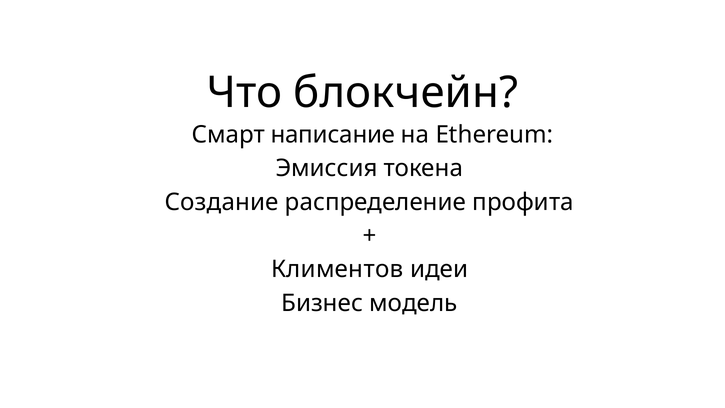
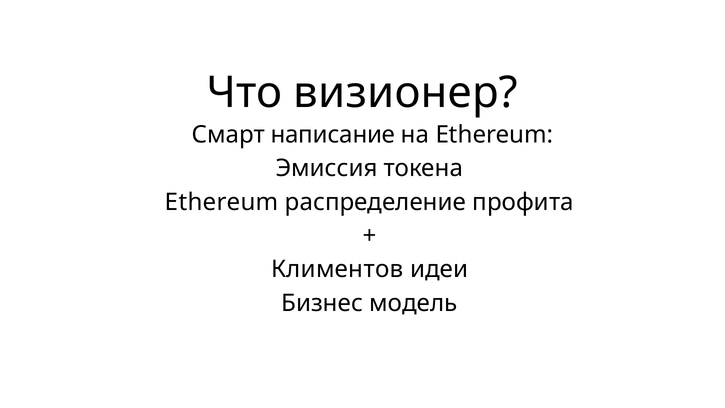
блокчейн: блокчейн -> визионер (406, 93)
Создание: Создание -> Ethereum (222, 202)
